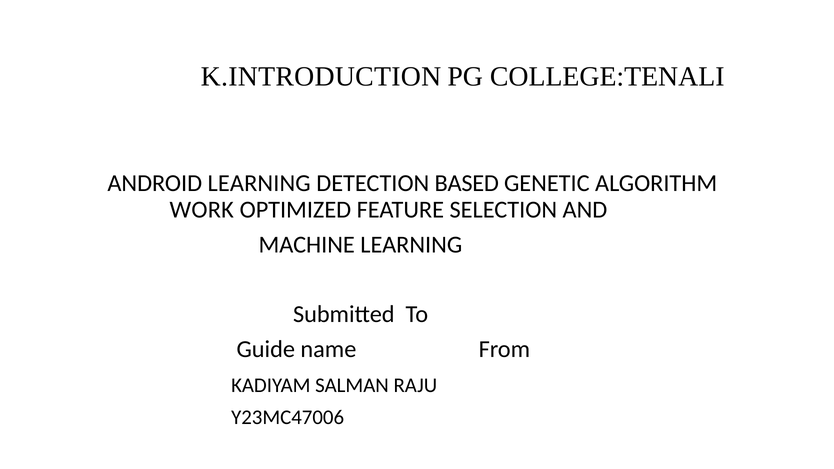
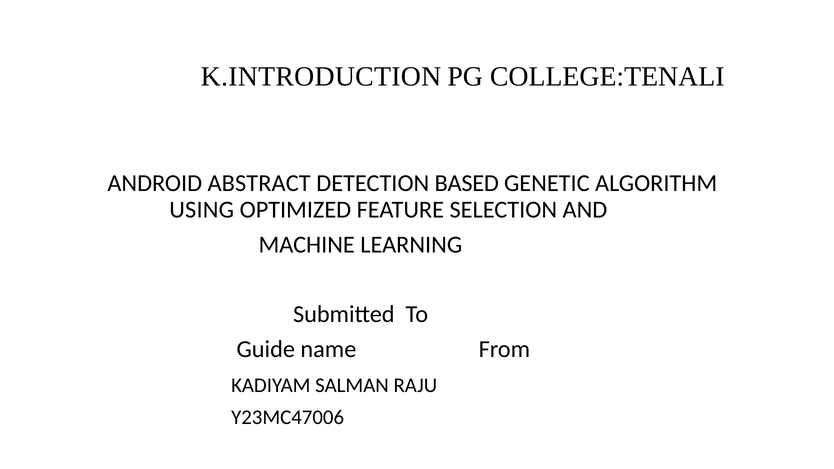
ANDROID LEARNING: LEARNING -> ABSTRACT (259, 183)
WORK: WORK -> USING (202, 210)
